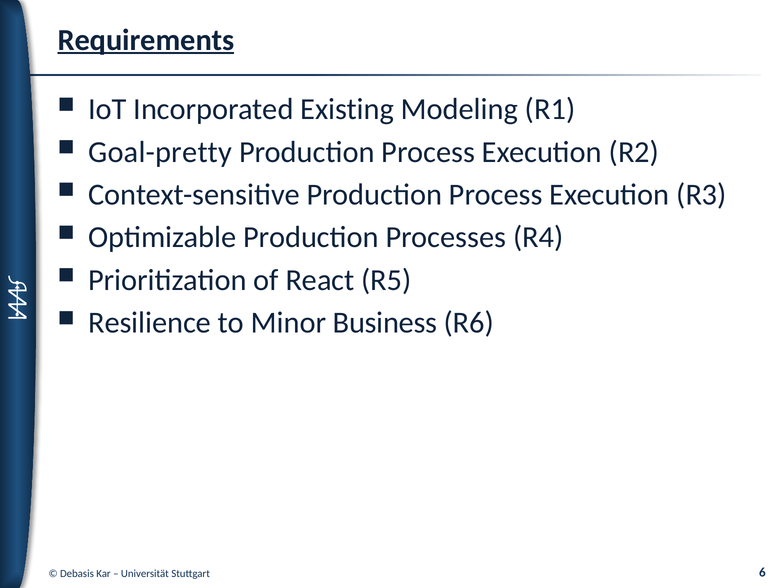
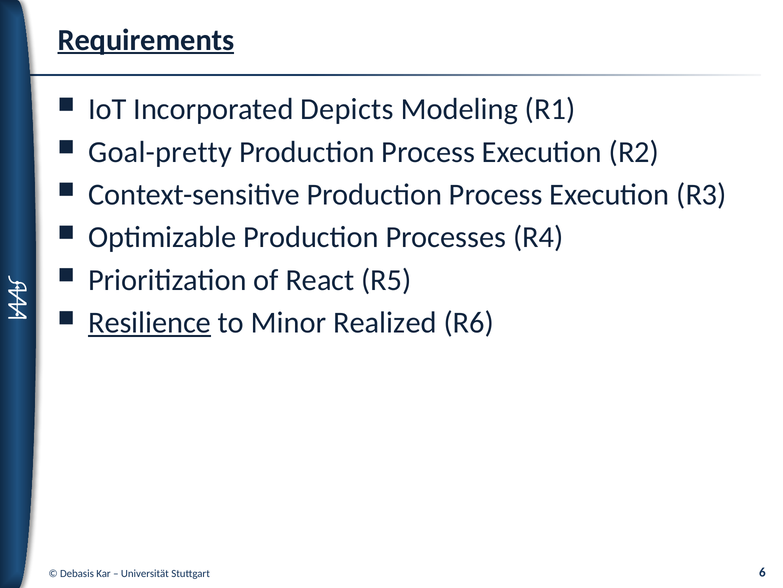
Existing: Existing -> Depicts (347, 109)
Resilience underline: none -> present (150, 322)
Business: Business -> Realized (385, 322)
